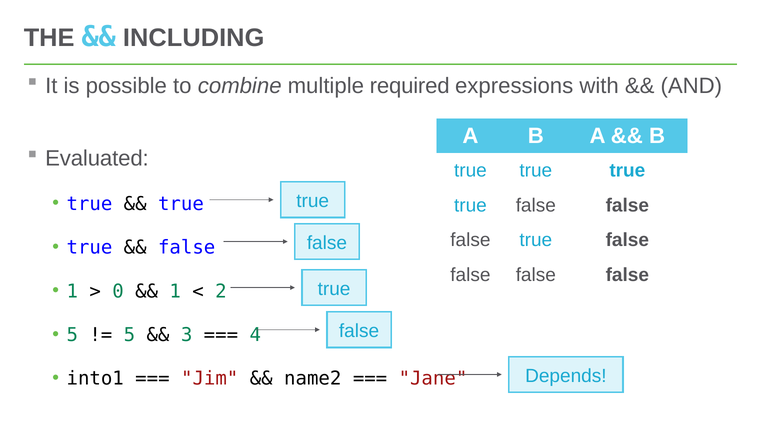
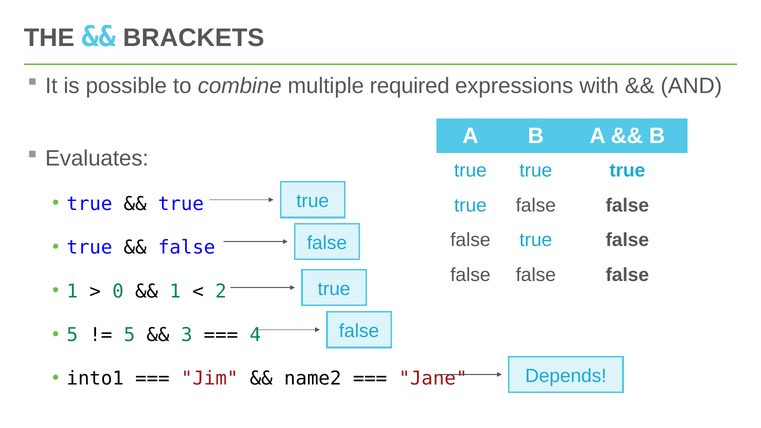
INCLUDING: INCLUDING -> BRACKETS (194, 38)
Evaluated: Evaluated -> Evaluates (97, 158)
